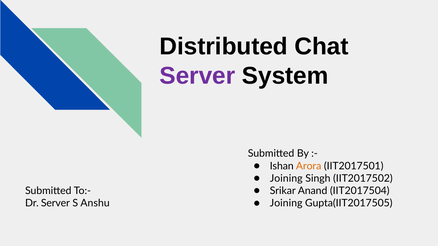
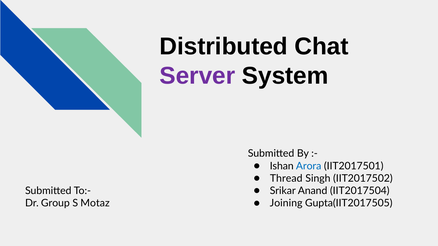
Arora colour: orange -> blue (309, 166)
Joining: Joining -> Thread (286, 179)
Dr Server: Server -> Group (55, 203)
Anshu: Anshu -> Motaz (95, 203)
